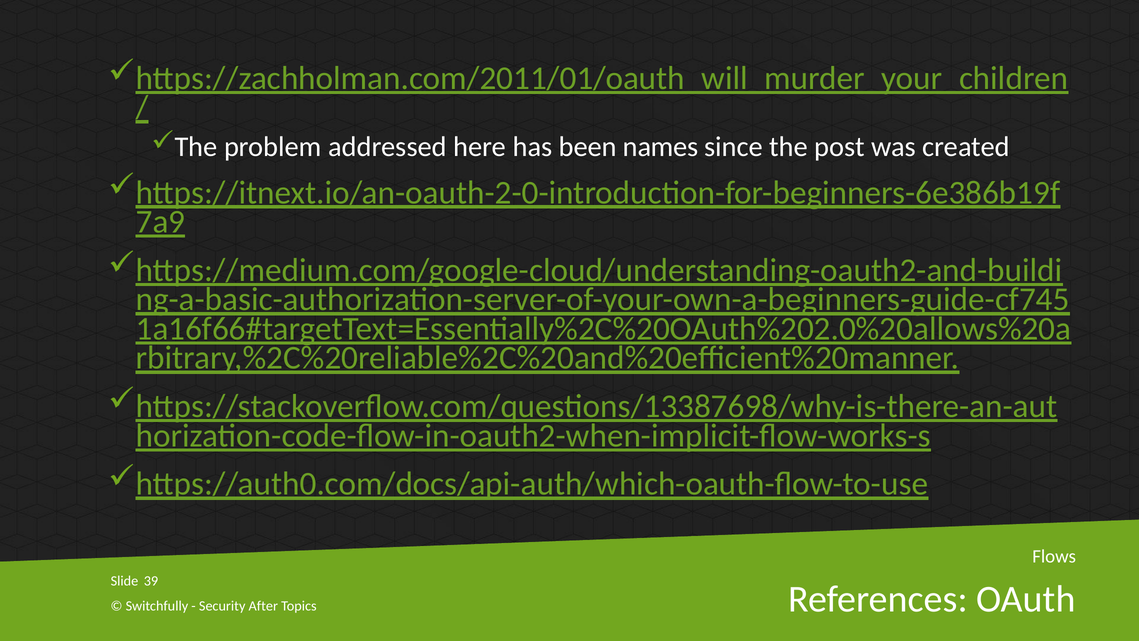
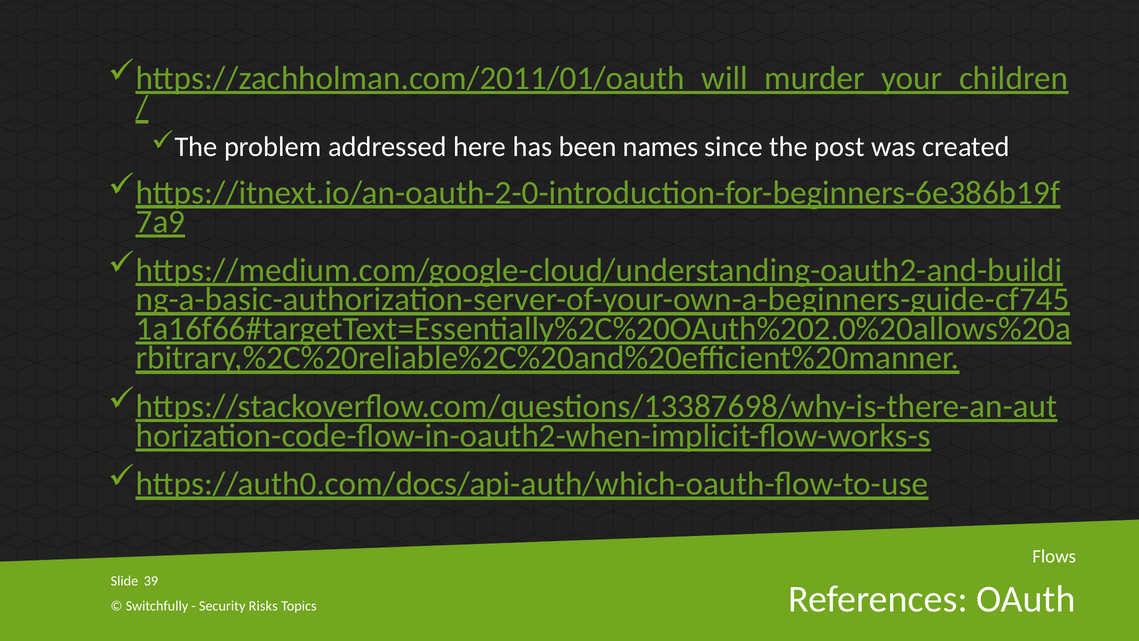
After: After -> Risks (263, 606)
